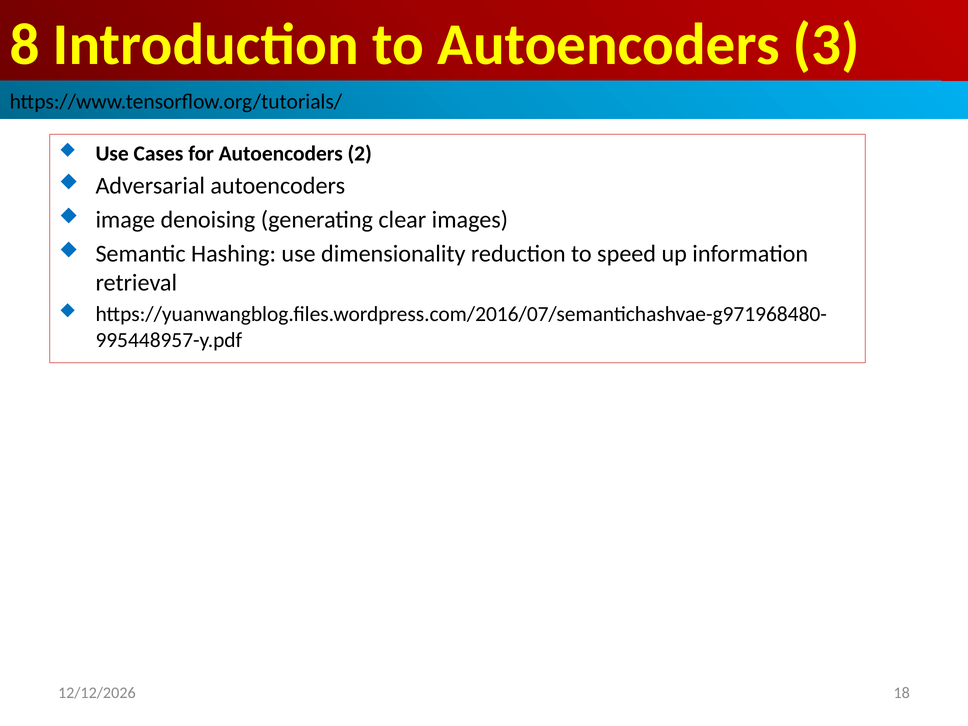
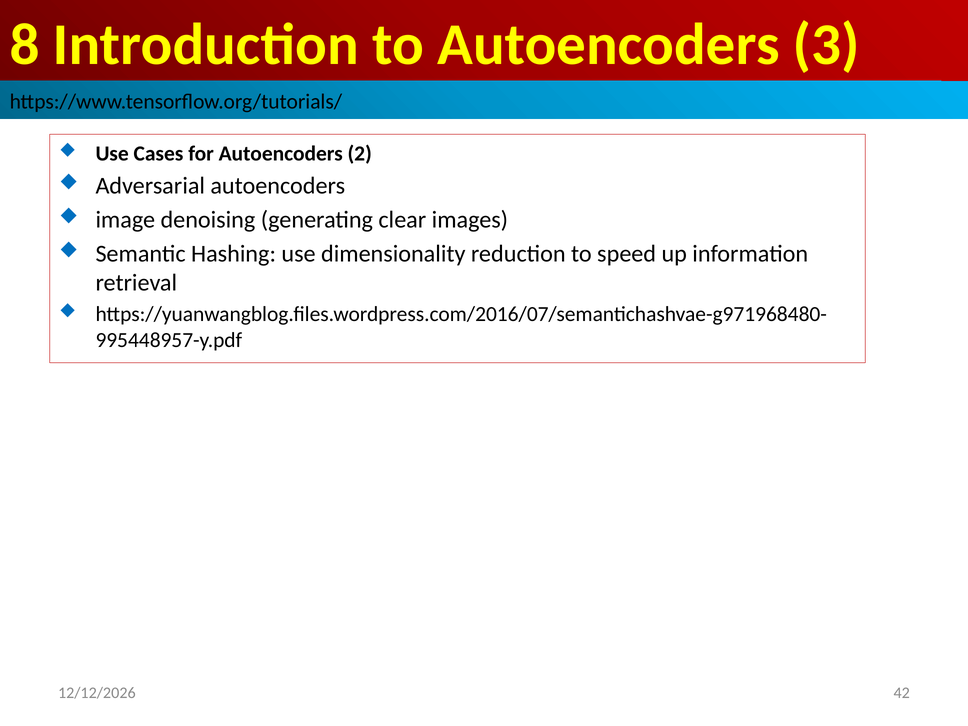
18: 18 -> 42 (902, 693)
